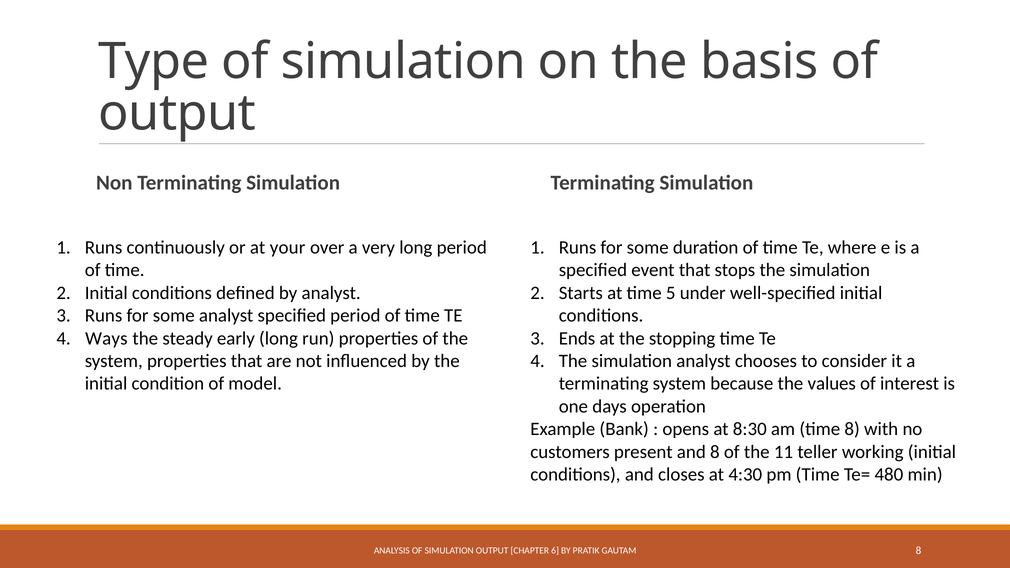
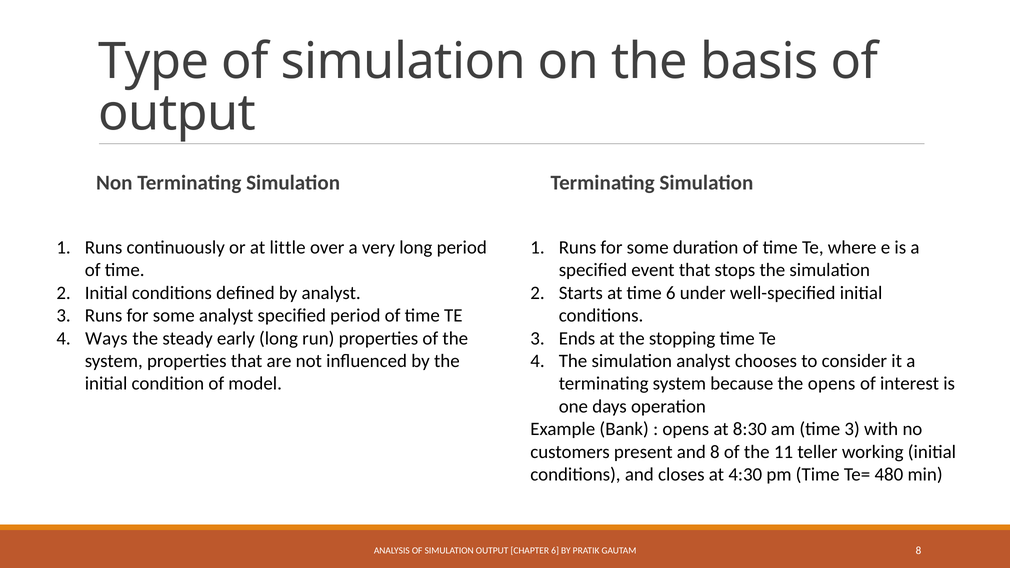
your: your -> little (288, 247)
time 5: 5 -> 6 (671, 293)
the values: values -> opens (832, 384)
time 8: 8 -> 3 (852, 429)
